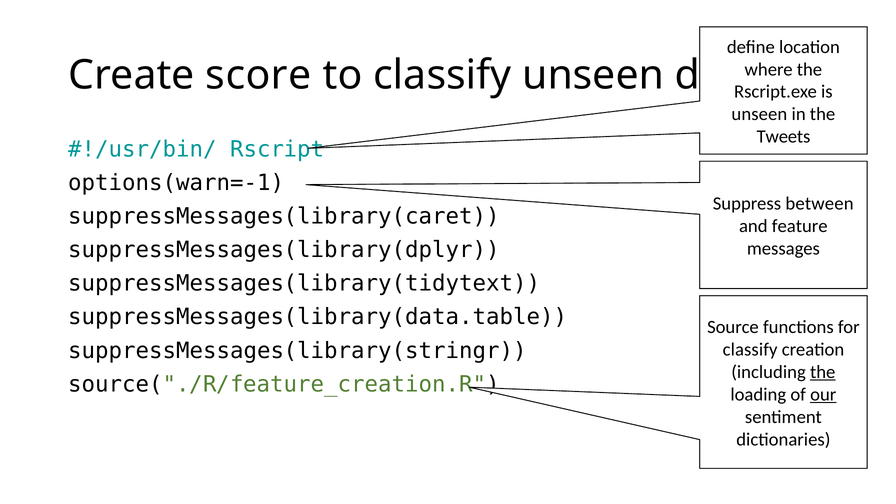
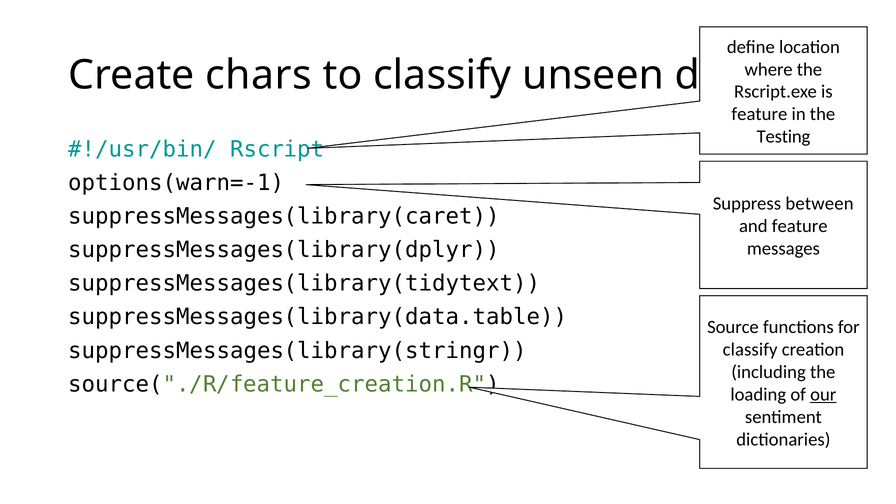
score: score -> chars (258, 75)
unseen: unseen -> feature (759, 114)
Tweets: Tweets -> Testing (784, 137)
the underline: present -> none (823, 372)
